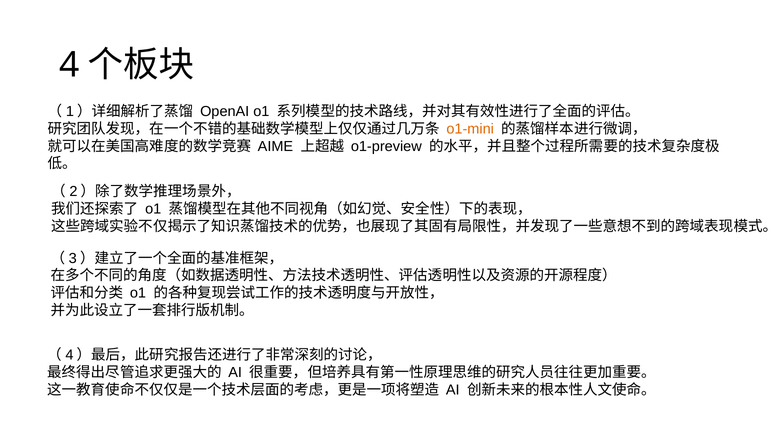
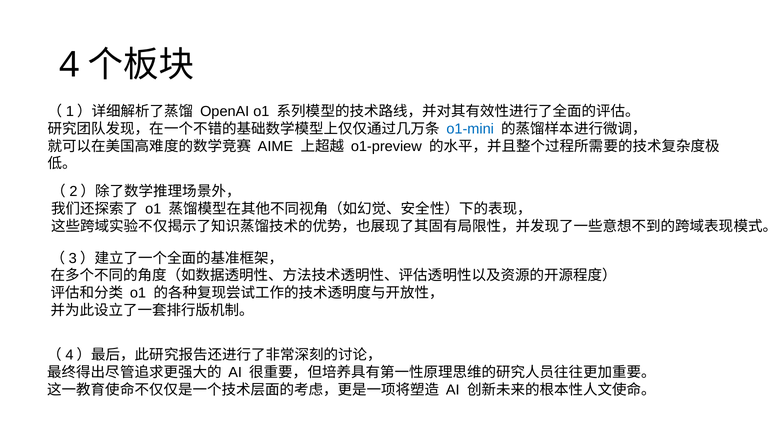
o1-mini colour: orange -> blue (470, 129)
